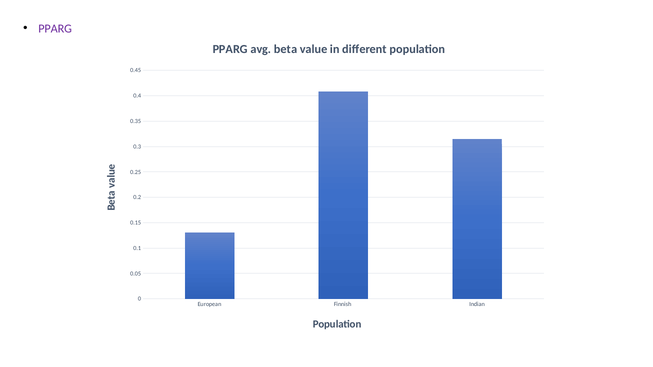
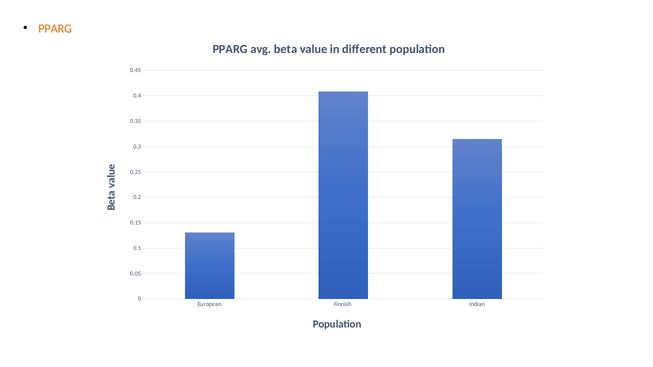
PPARG colour: purple -> orange (55, 29)
